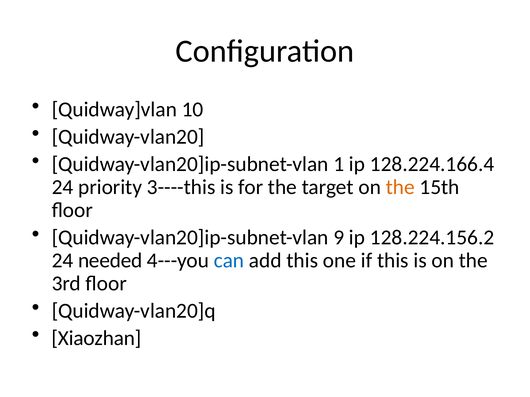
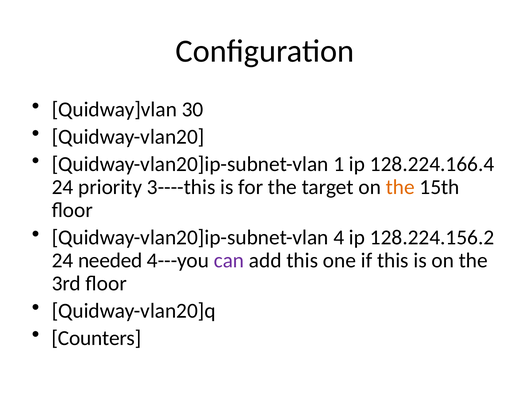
10: 10 -> 30 (193, 110)
9: 9 -> 4 (339, 238)
can colour: blue -> purple (229, 261)
Xiaozhan: Xiaozhan -> Counters (96, 338)
